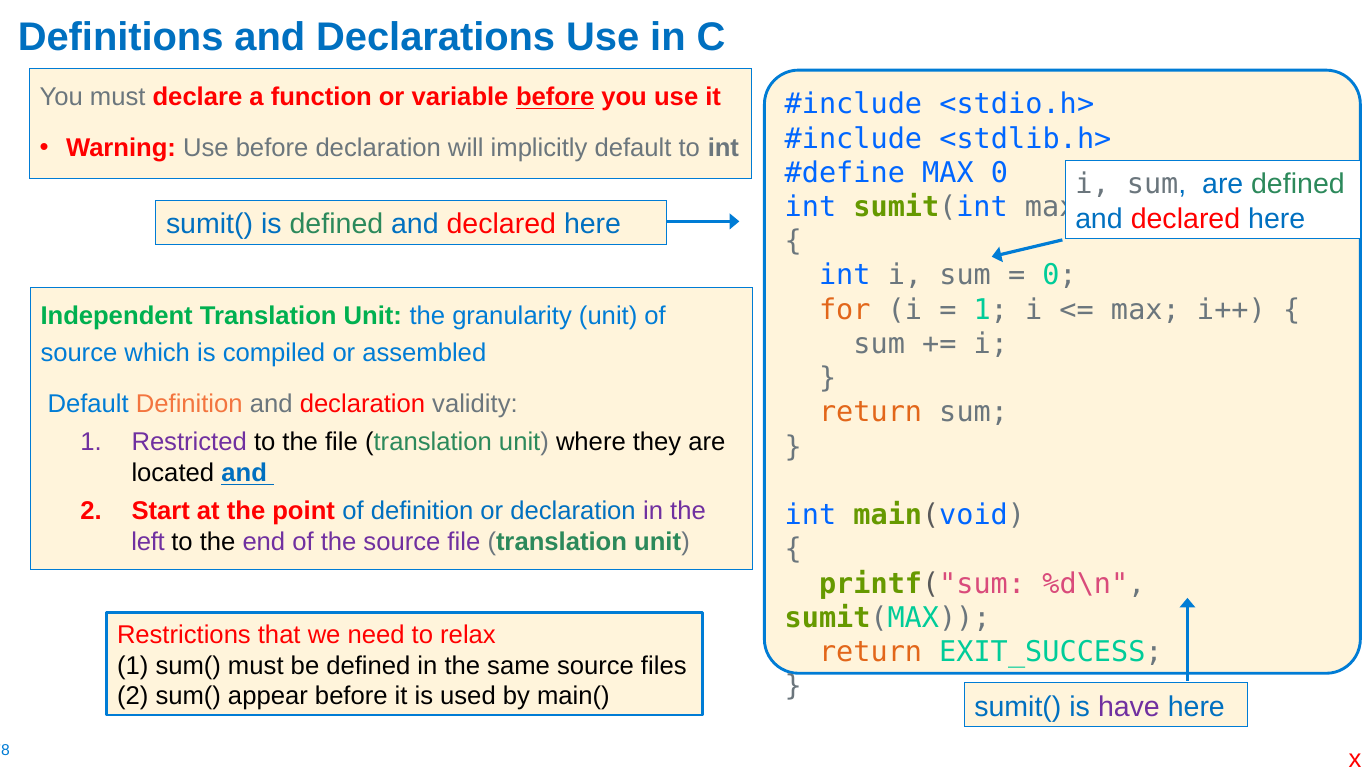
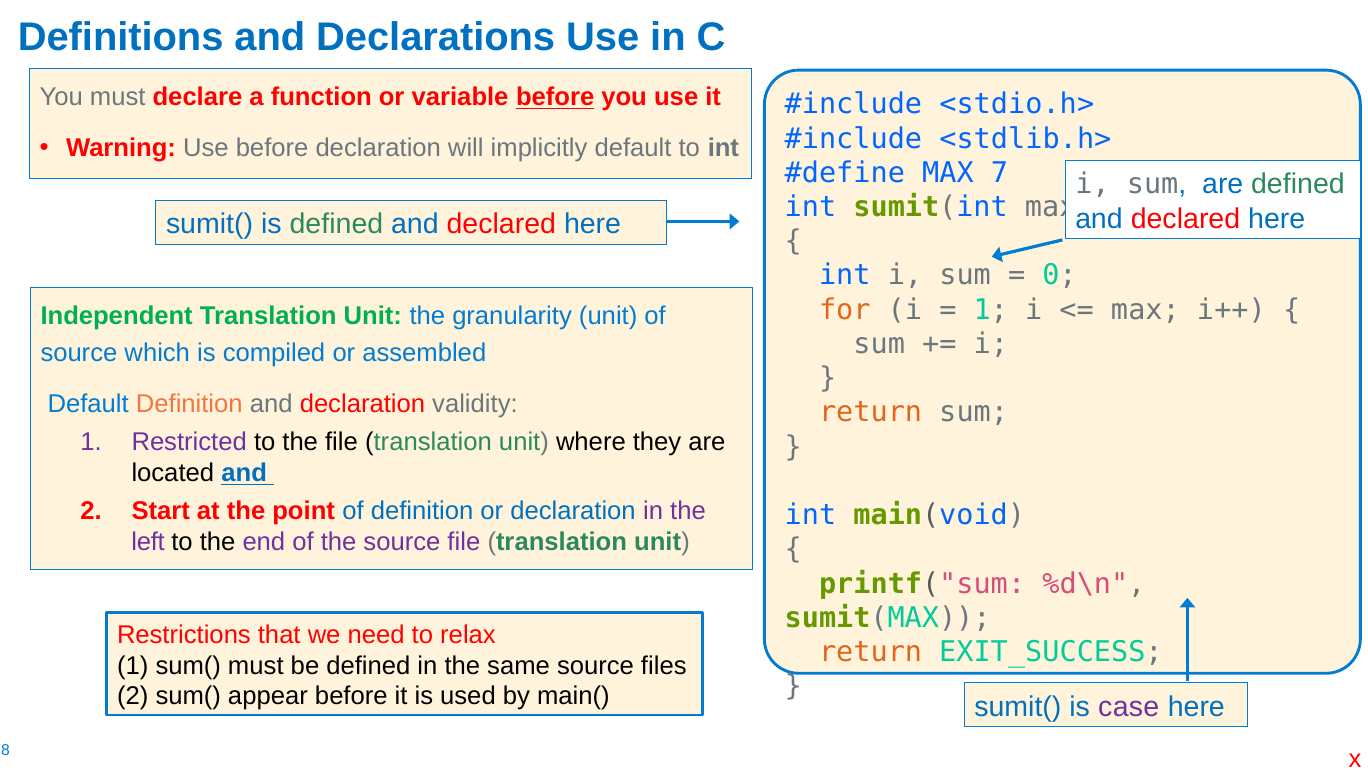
MAX 0: 0 -> 7 (1000, 173)
have: have -> case (1129, 706)
